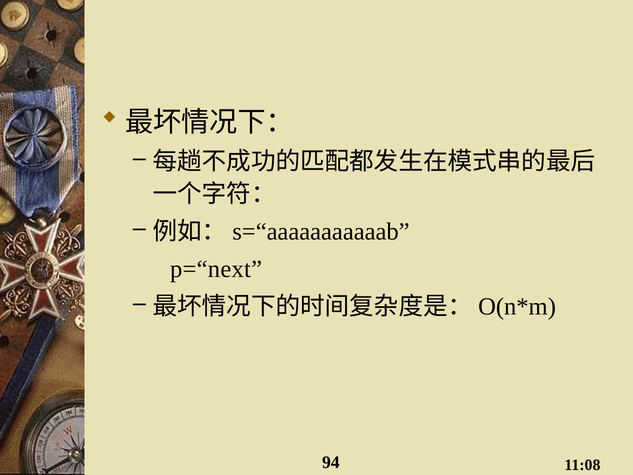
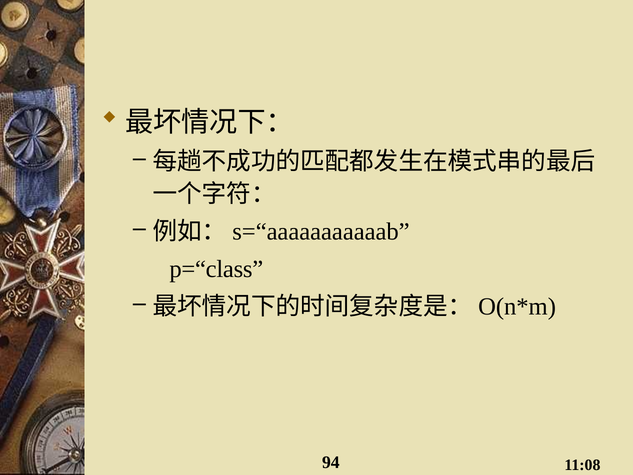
p=“next: p=“next -> p=“class (216, 269)
